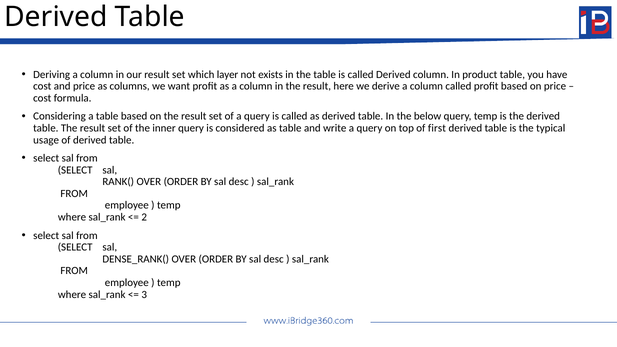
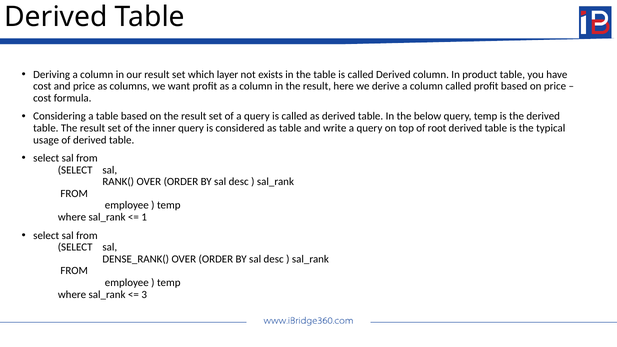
first: first -> root (437, 128)
2: 2 -> 1 (144, 217)
